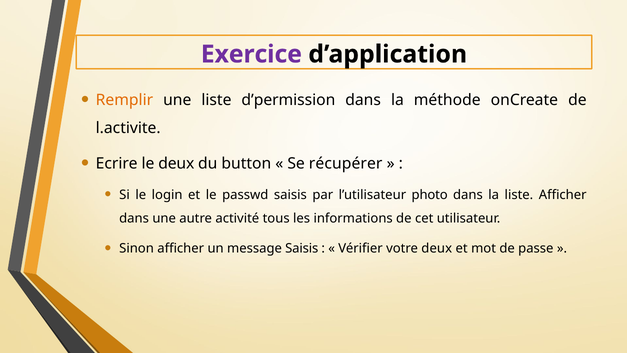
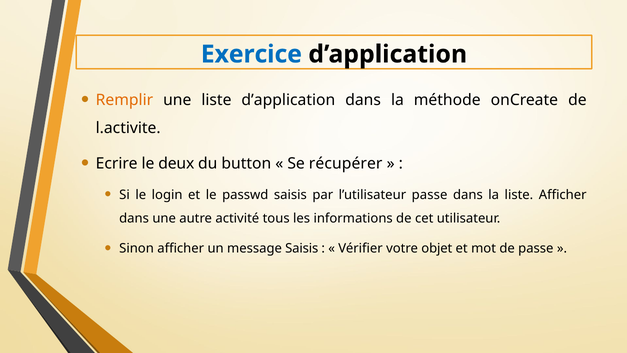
Exercice colour: purple -> blue (251, 54)
liste d’permission: d’permission -> d’application (288, 100)
l’utilisateur photo: photo -> passe (430, 195)
votre deux: deux -> objet (437, 248)
